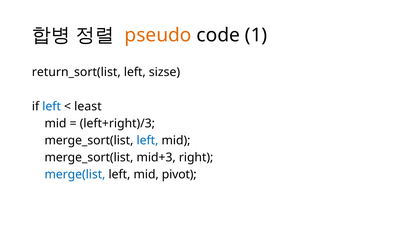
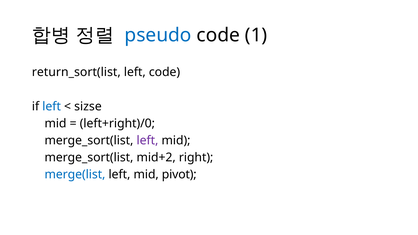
pseudo colour: orange -> blue (158, 35)
left sizse: sizse -> code (164, 72)
least: least -> sizse (88, 106)
left+right)/3: left+right)/3 -> left+right)/0 (117, 123)
left colour: blue -> purple (147, 140)
mid+3: mid+3 -> mid+2 (156, 158)
